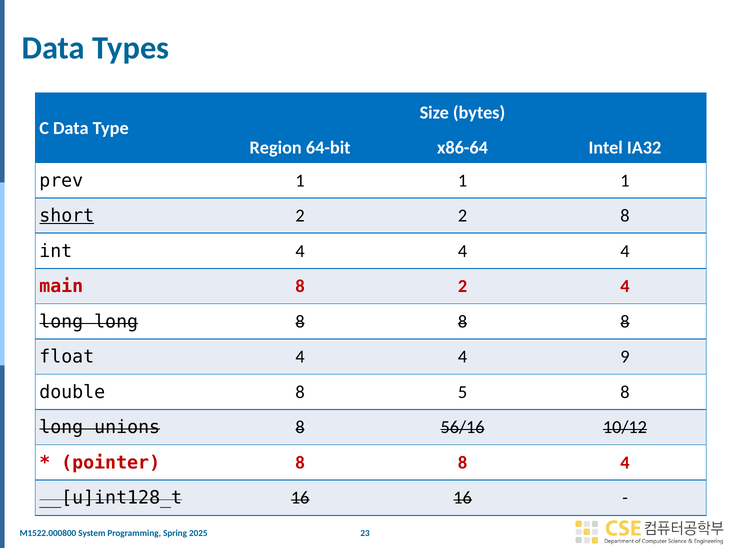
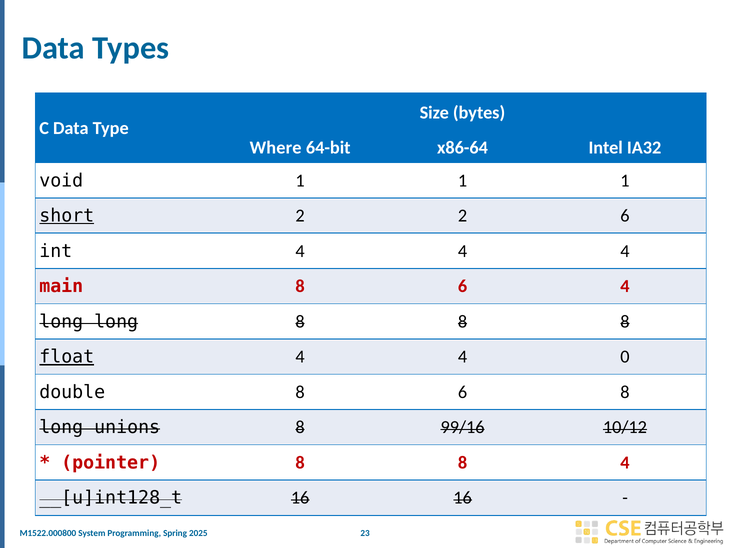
Region: Region -> Where (276, 148)
prev: prev -> void (61, 180)
2 8: 8 -> 6 (625, 216)
2: 2 -> 6 (463, 286)
float underline: none -> present (67, 357)
9: 9 -> 0 (625, 357)
double 8 5: 5 -> 6 (463, 392)
56/16: 56/16 -> 99/16 (463, 427)
